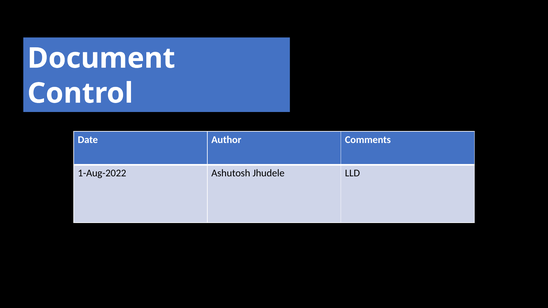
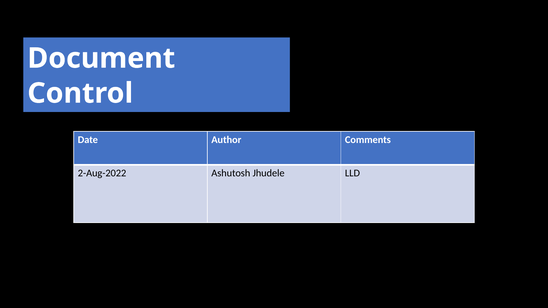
1-Aug-2022: 1-Aug-2022 -> 2-Aug-2022 (102, 173)
